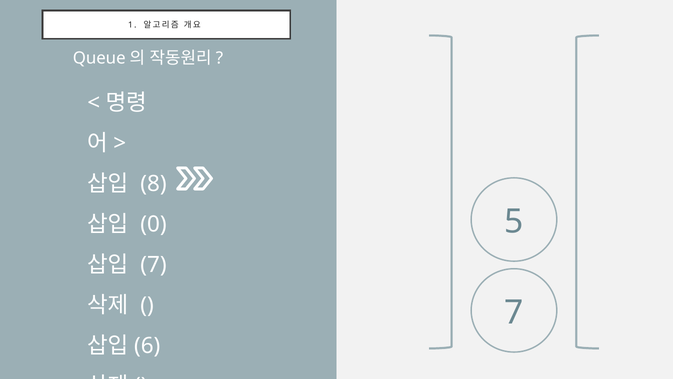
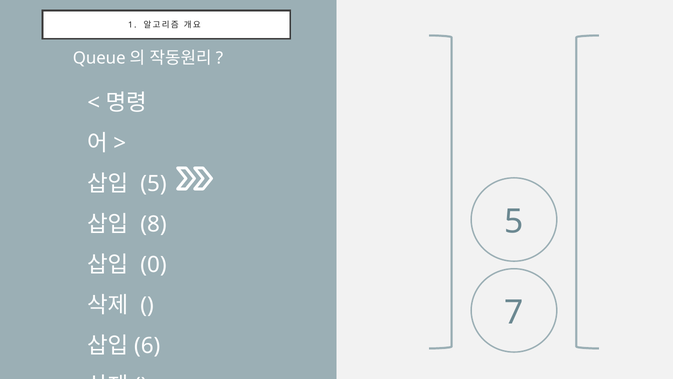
8: 8 -> 5 (153, 184)
0: 0 -> 8 (153, 224)
7: 7 -> 0 (153, 264)
